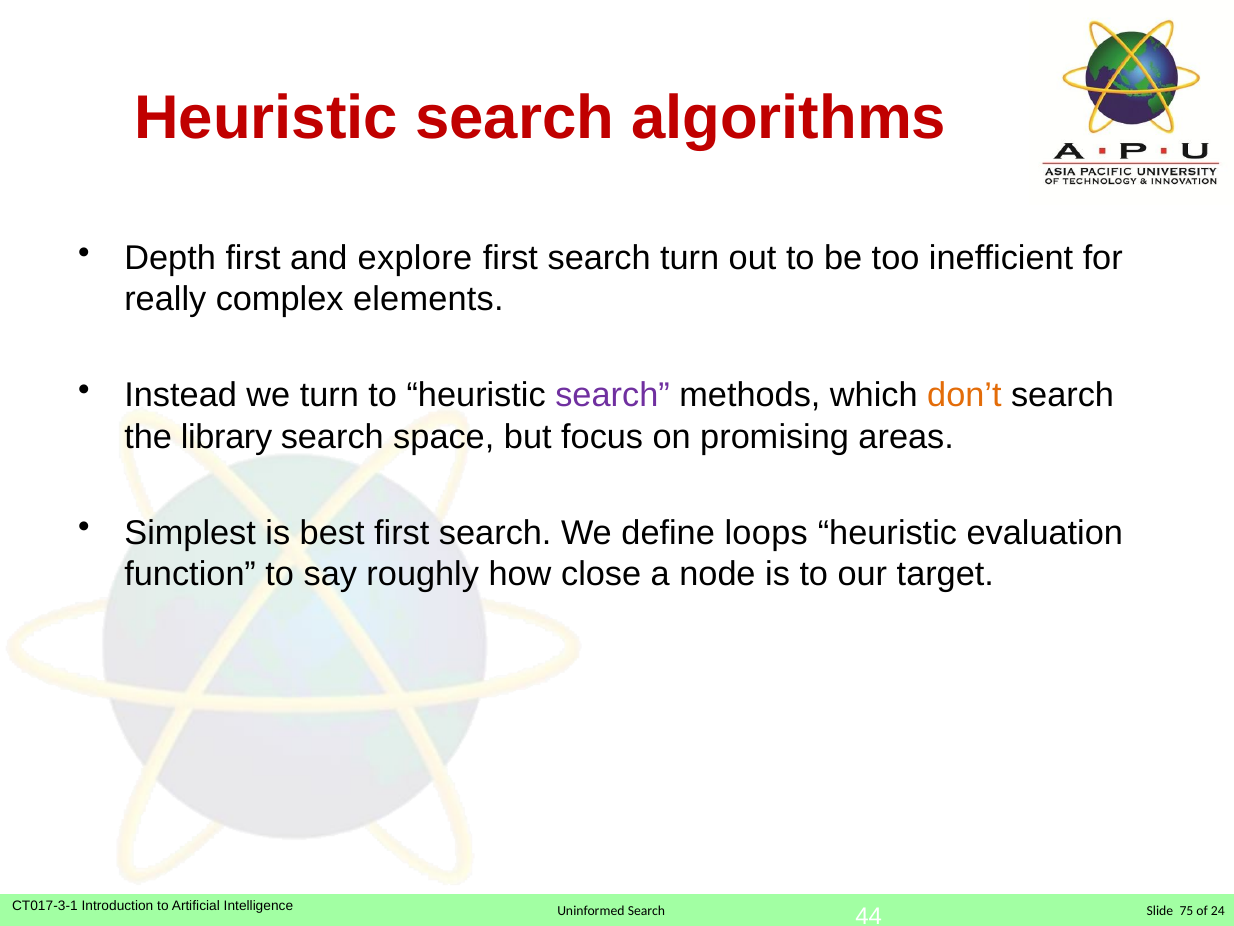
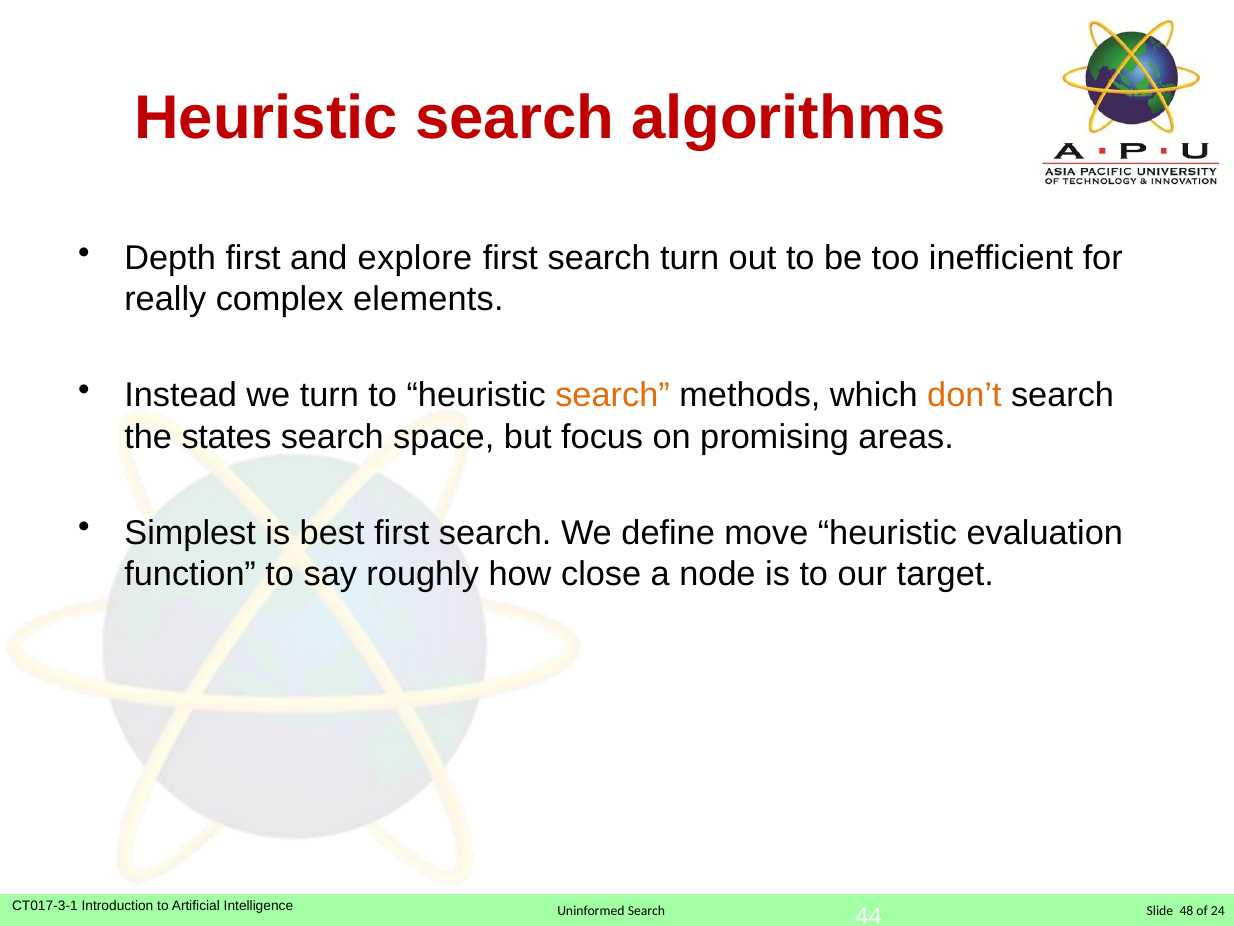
search colour: purple -> orange (613, 395)
library: library -> states (227, 436)
loops: loops -> move (766, 532)
75: 75 -> 48 (1186, 910)
